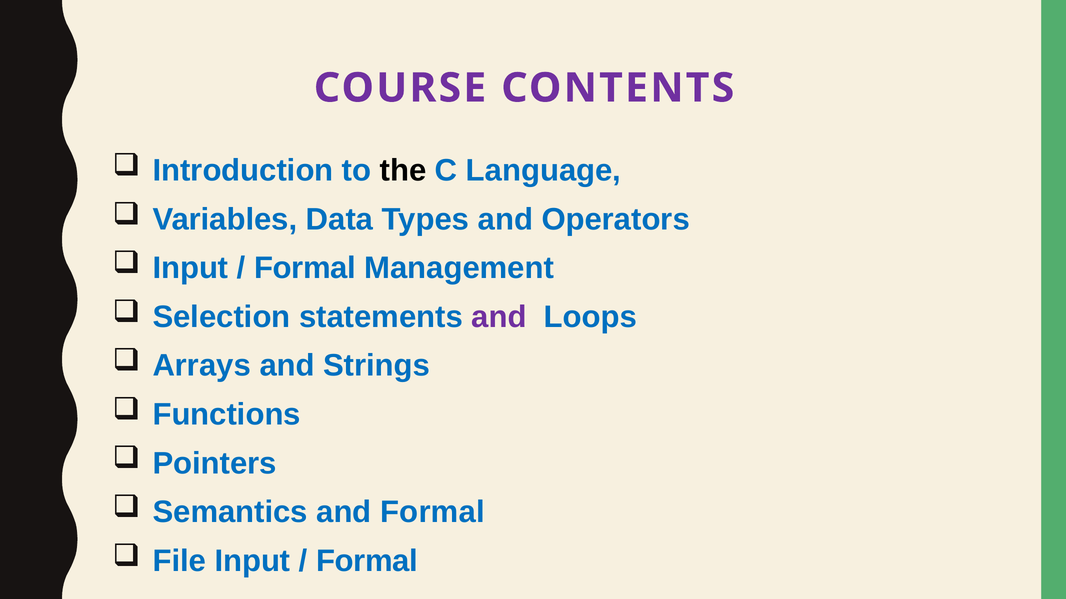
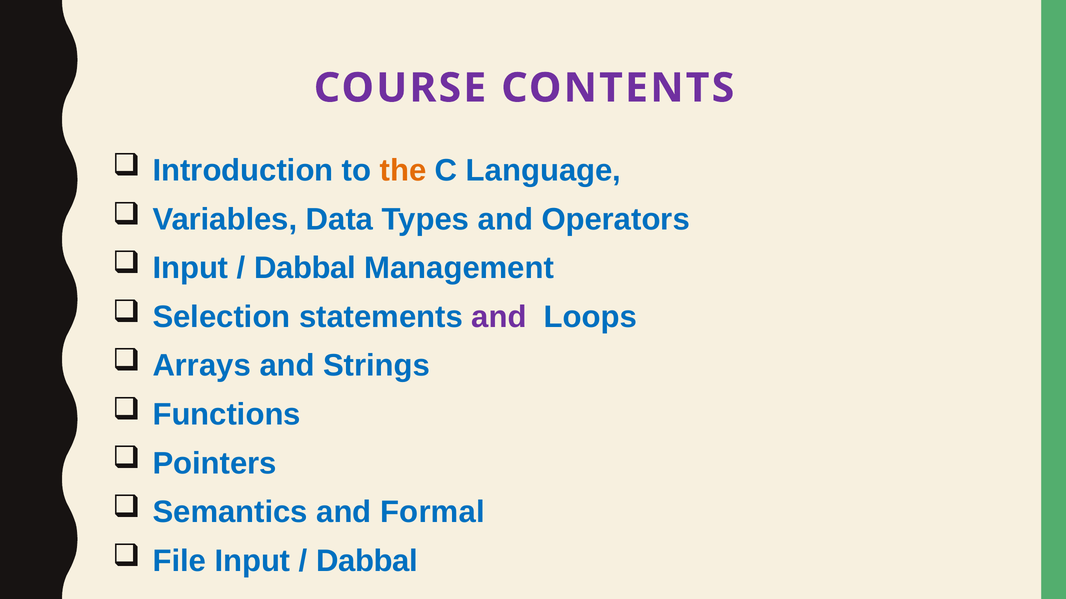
the colour: black -> orange (403, 171)
Formal: Formal -> Dabbal (305, 268)
Formal: Formal -> Dabbal (367, 561)
